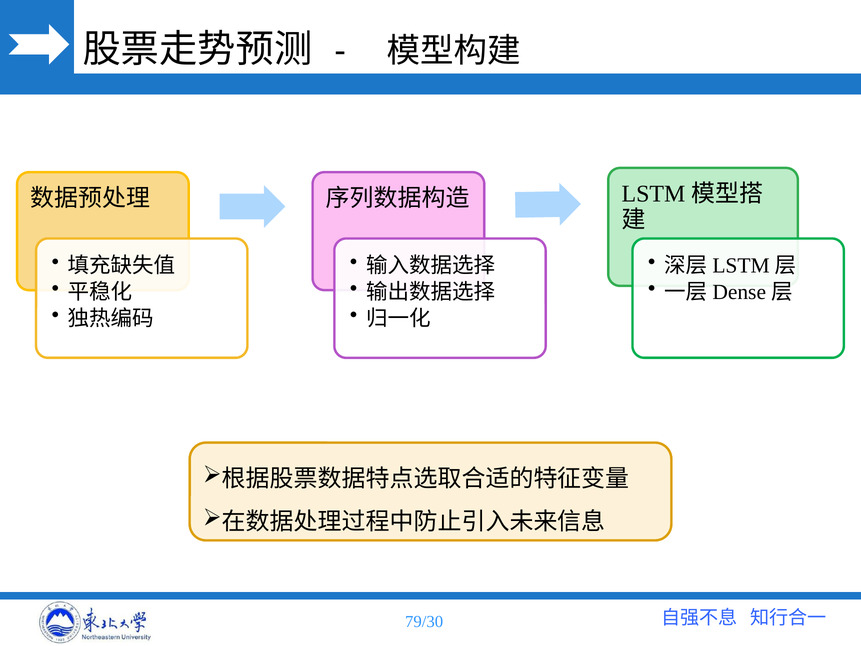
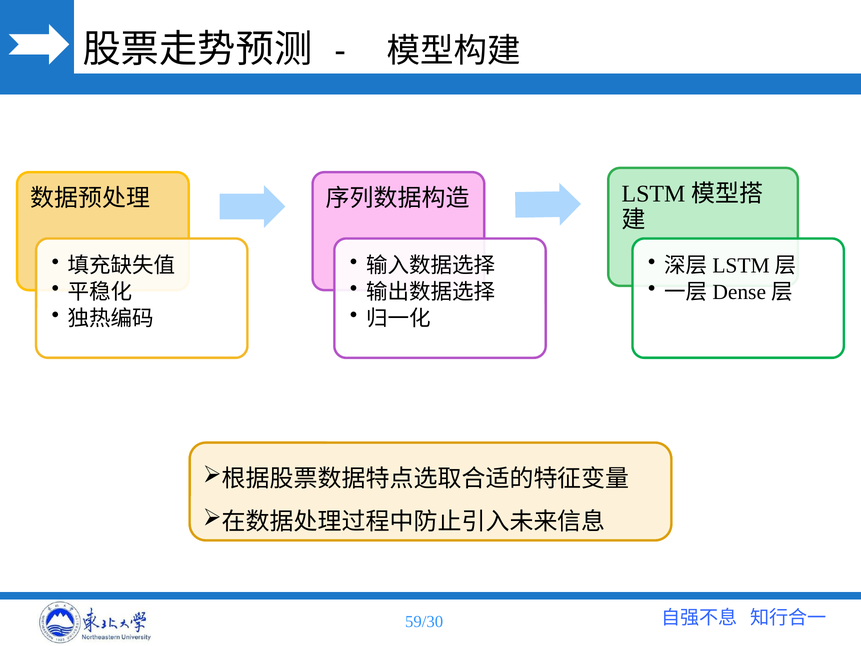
79/30: 79/30 -> 59/30 (424, 621)
